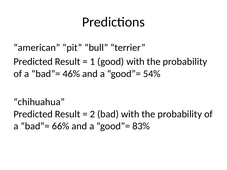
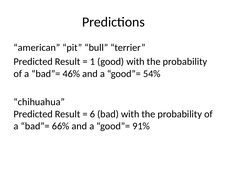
2: 2 -> 6 (92, 114)
83%: 83% -> 91% (141, 126)
